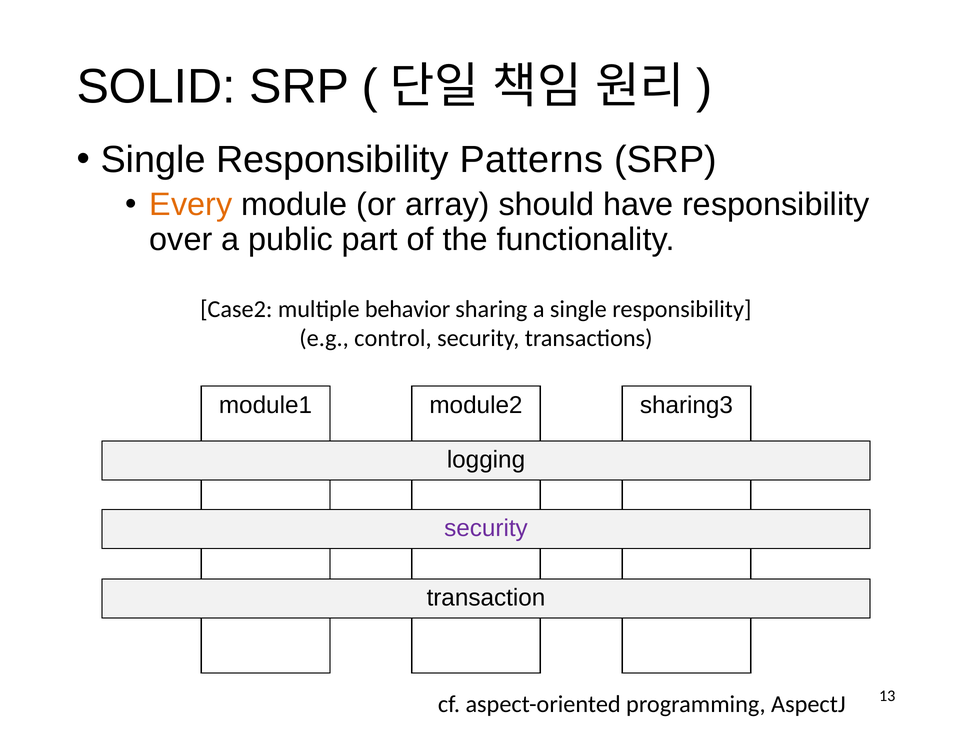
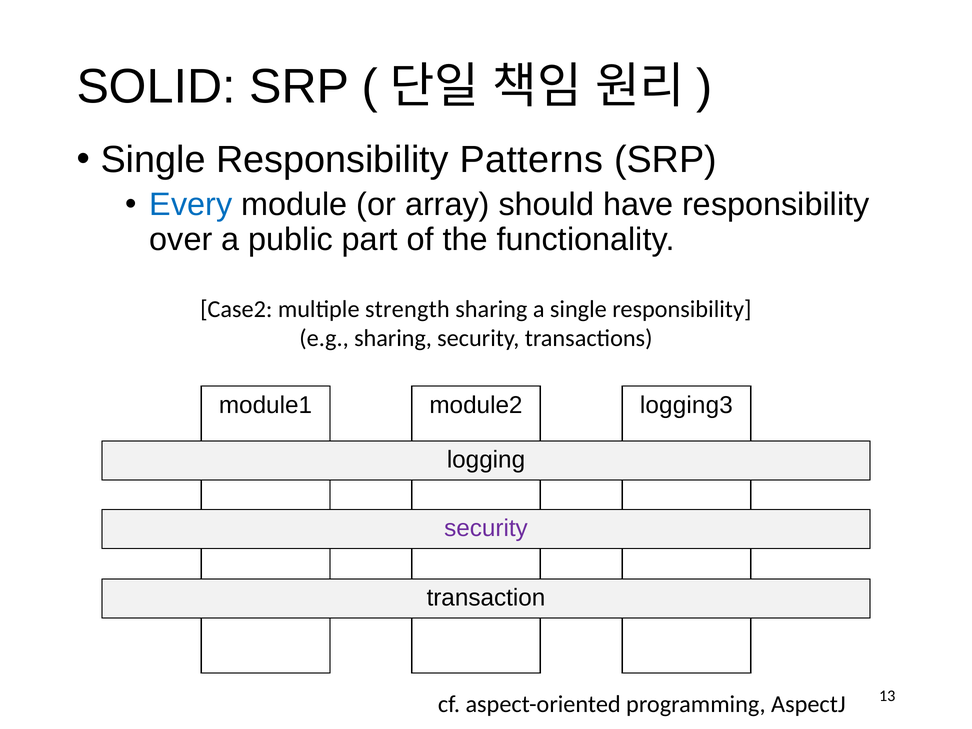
Every colour: orange -> blue (191, 205)
behavior: behavior -> strength (407, 309)
e.g control: control -> sharing (393, 338)
sharing3: sharing3 -> logging3 (686, 405)
